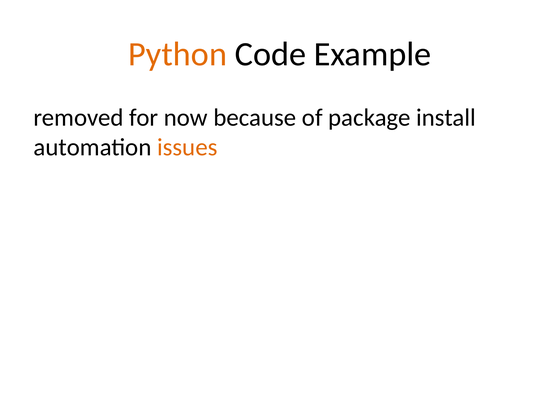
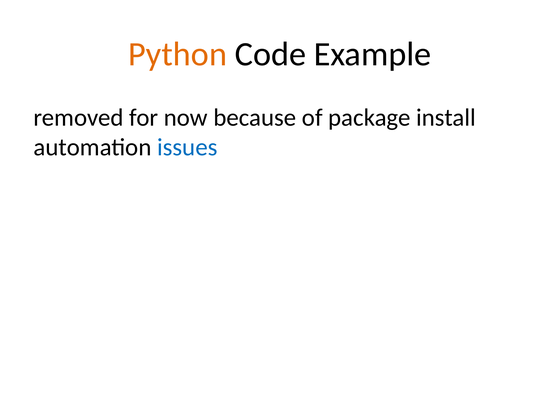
issues colour: orange -> blue (187, 147)
